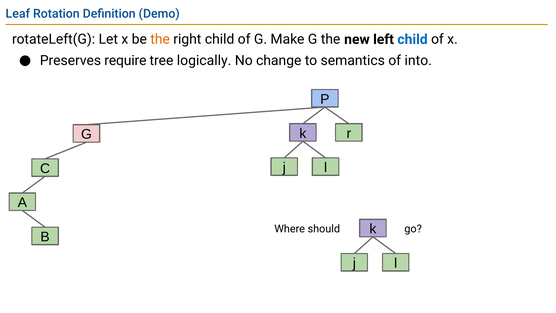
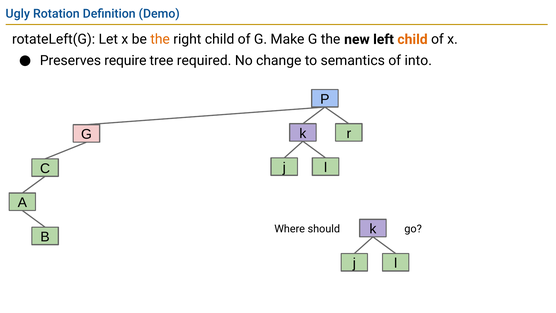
Leaf: Leaf -> Ugly (18, 14)
child colour: blue -> orange (412, 39)
logically: logically -> required (204, 61)
